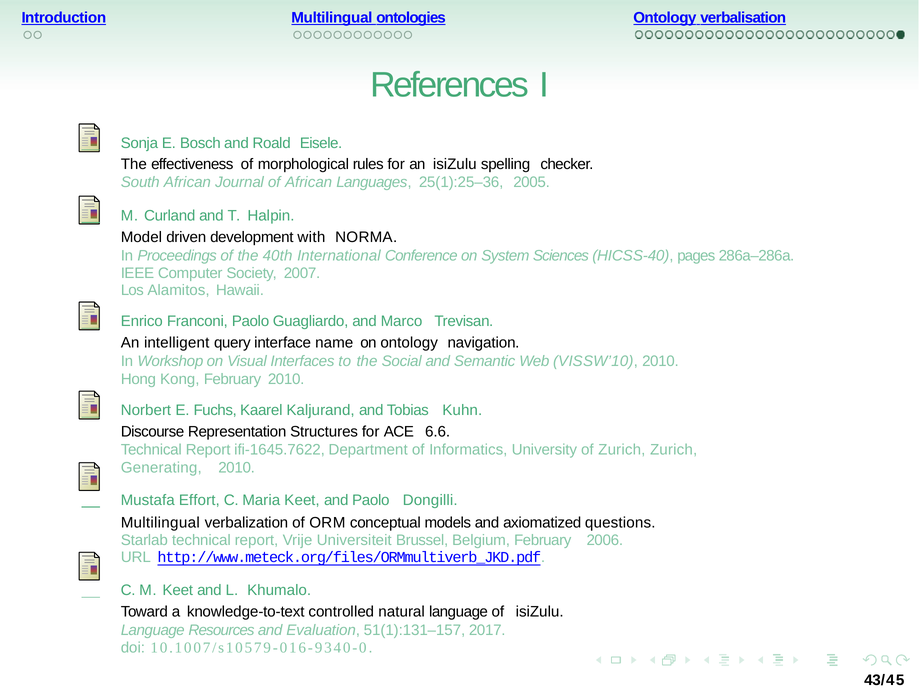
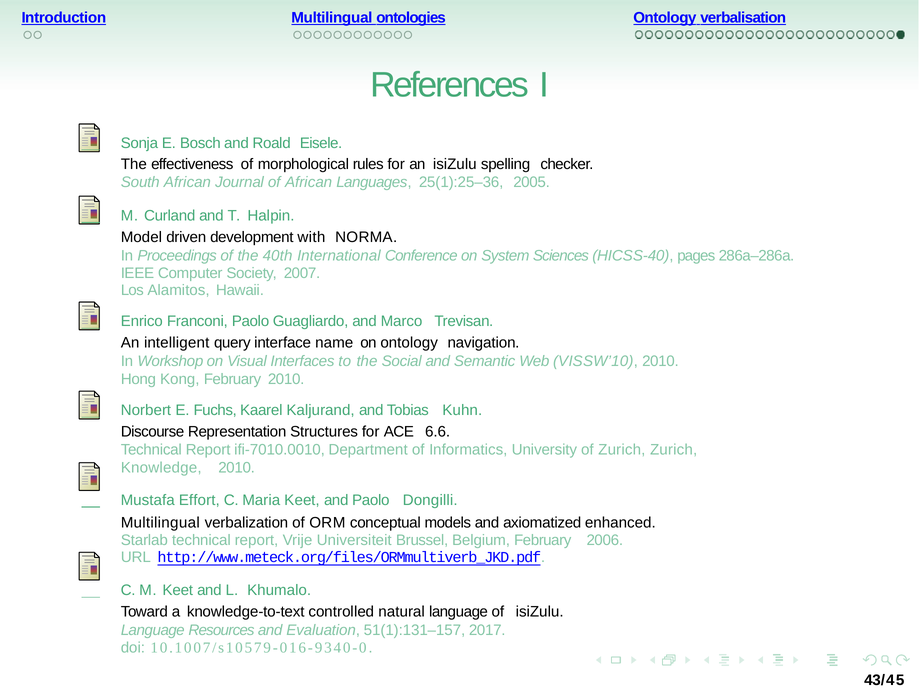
ifi-1645.7622: ifi-1645.7622 -> ifi-7010.0010 (280, 450)
Generating: Generating -> Knowledge (161, 468)
questions: questions -> enhanced (620, 523)
